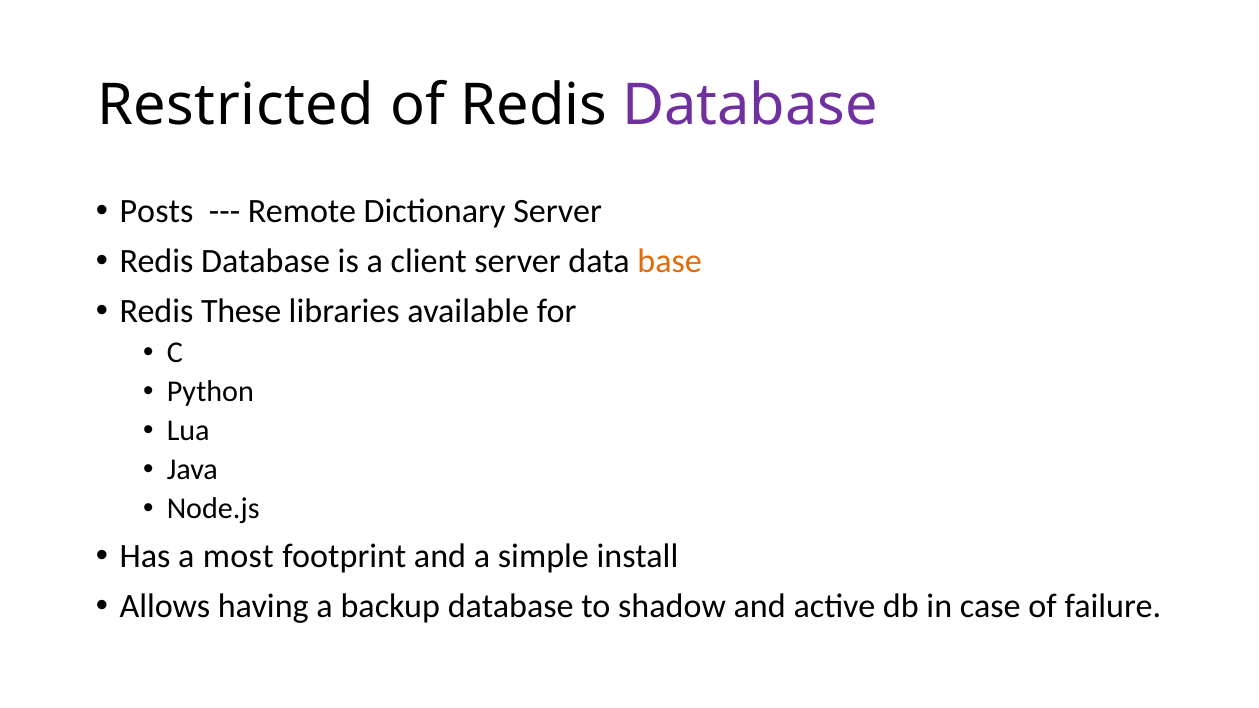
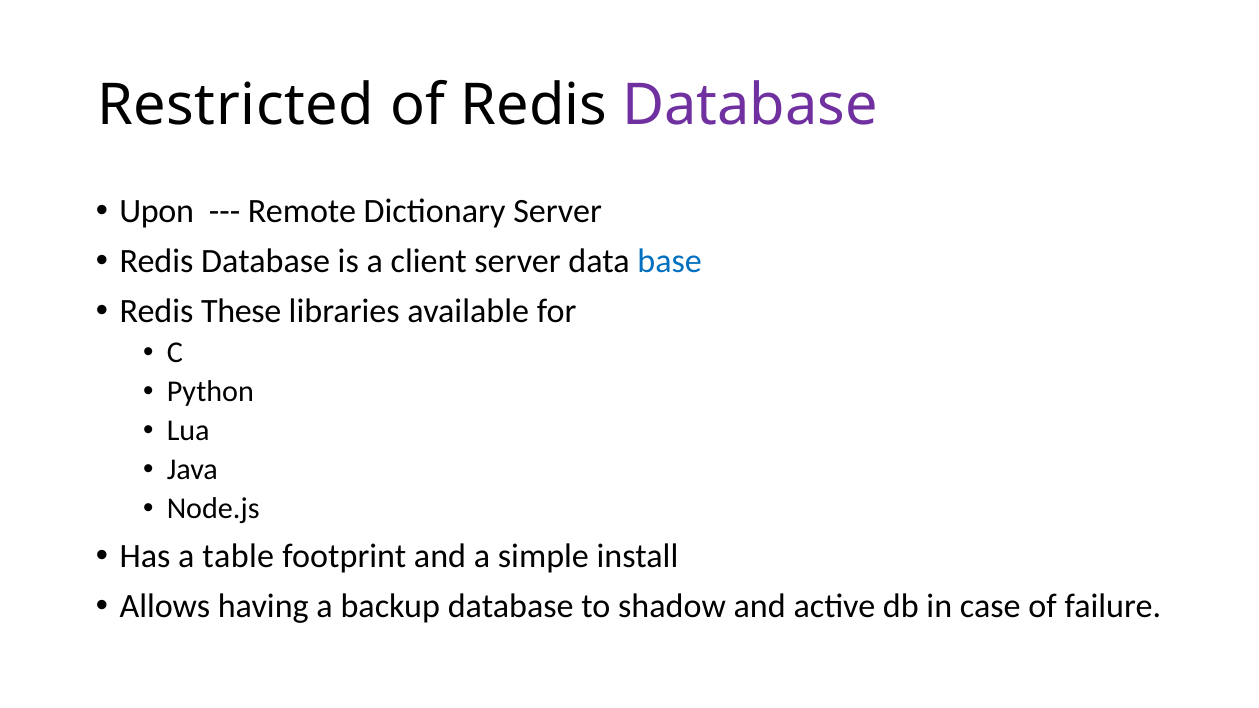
Posts: Posts -> Upon (157, 211)
base colour: orange -> blue (670, 261)
most: most -> table (238, 557)
